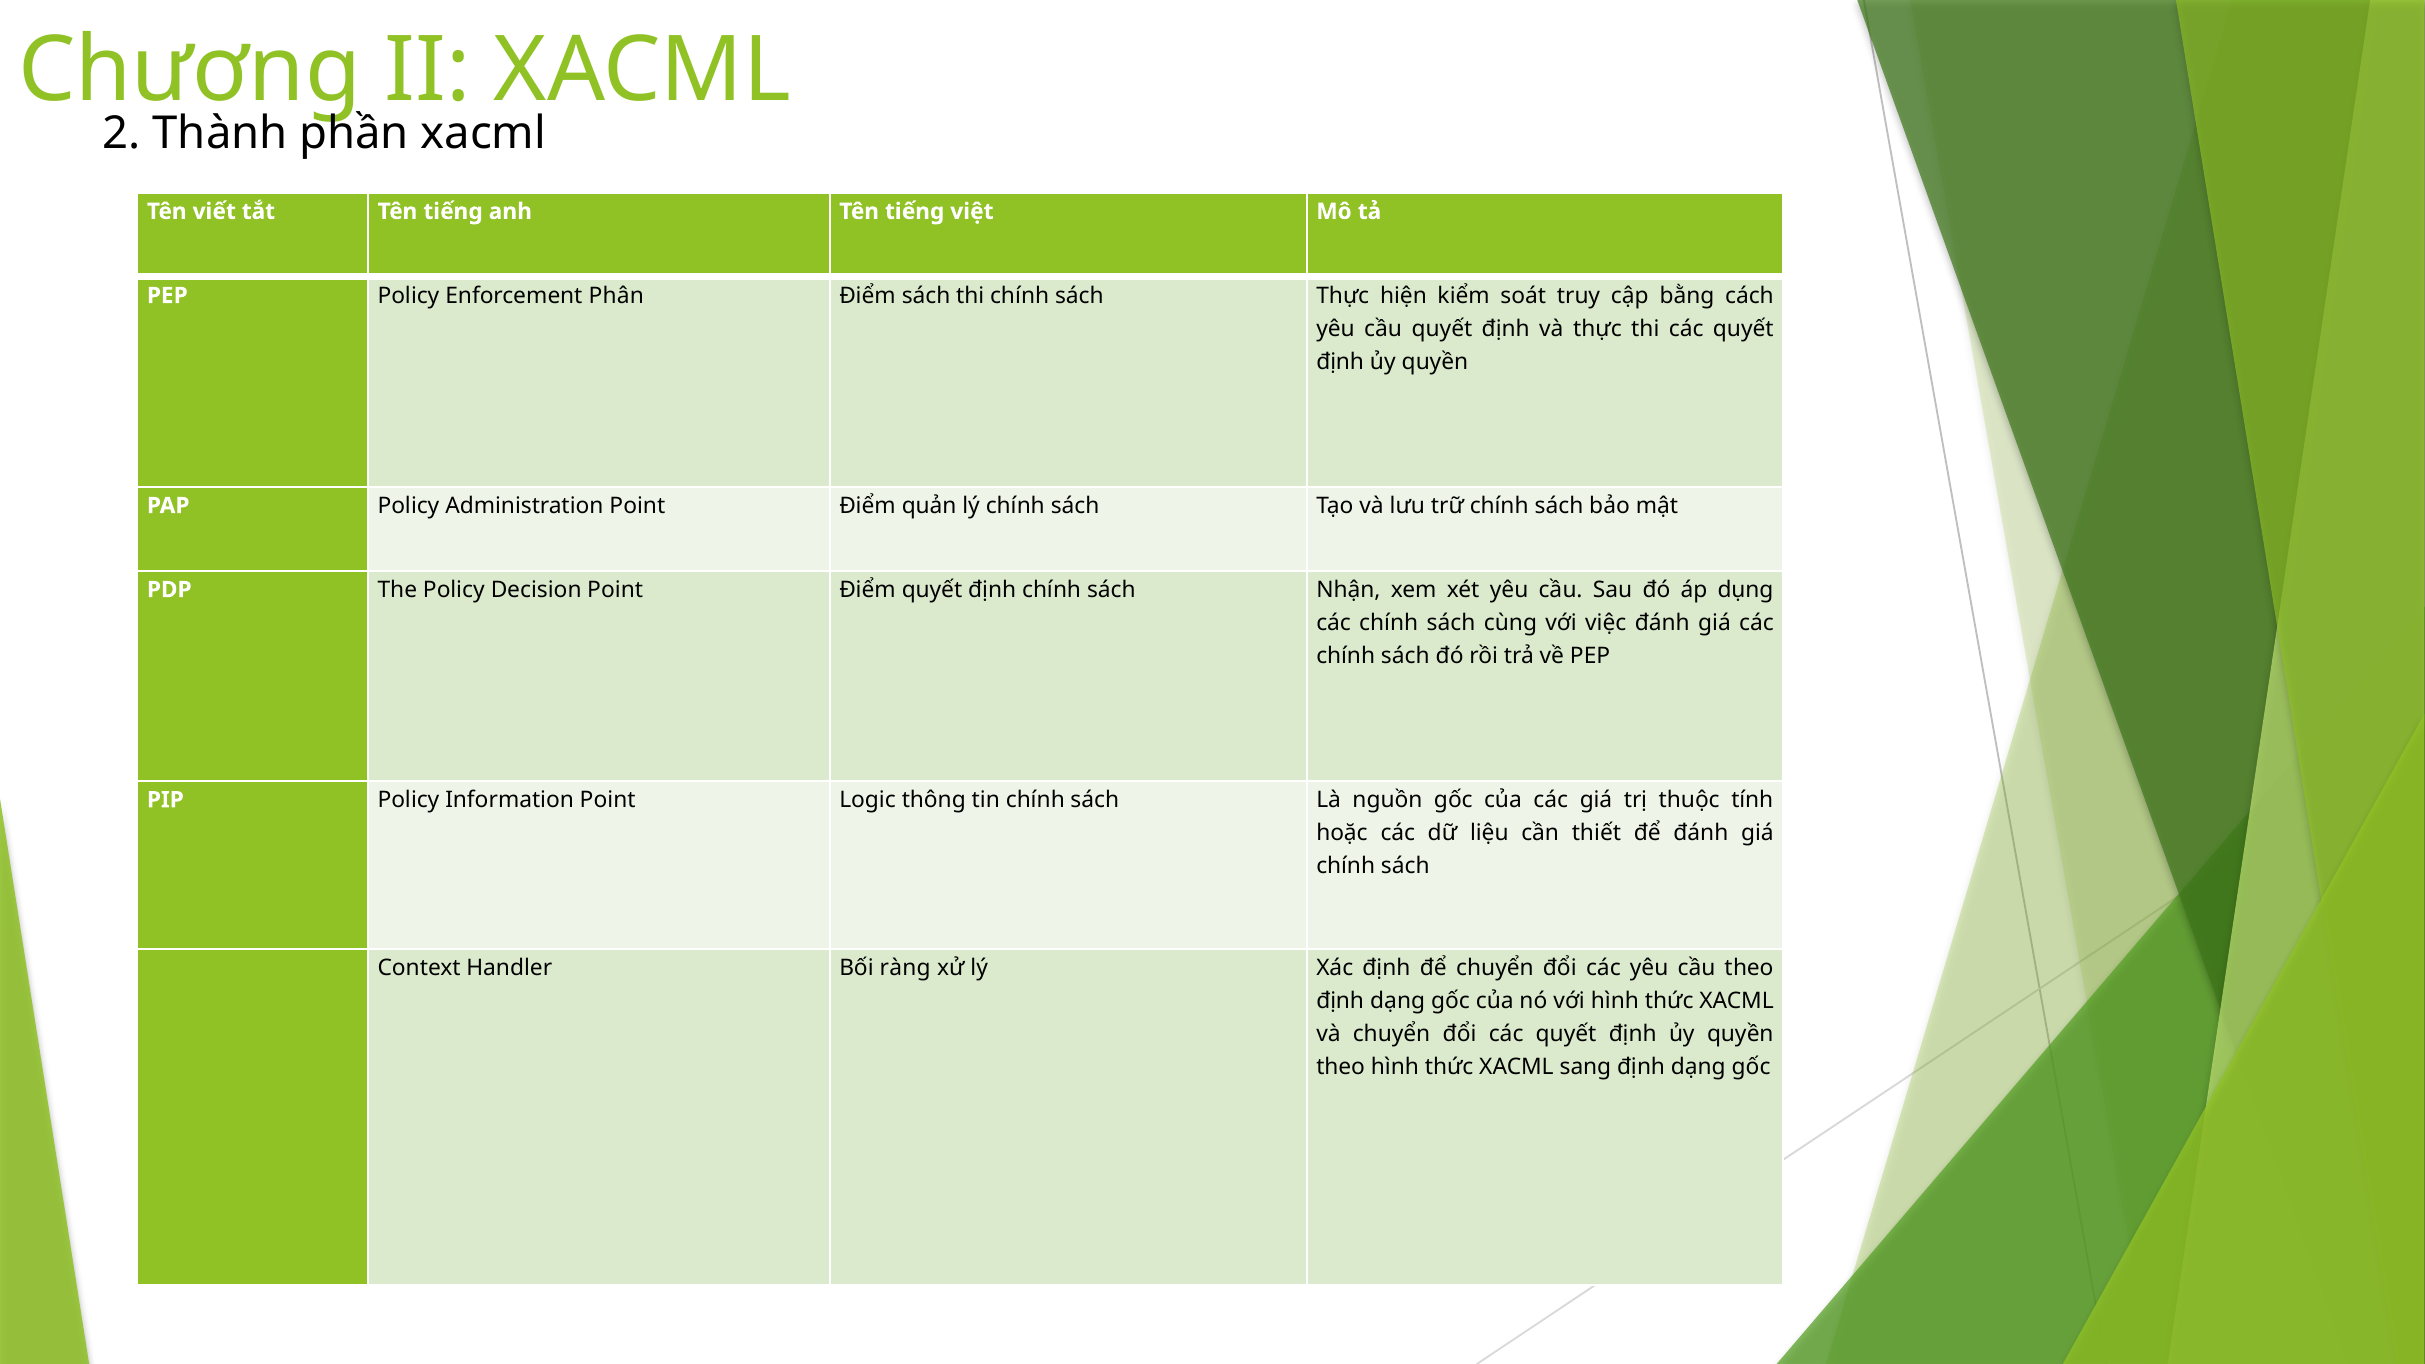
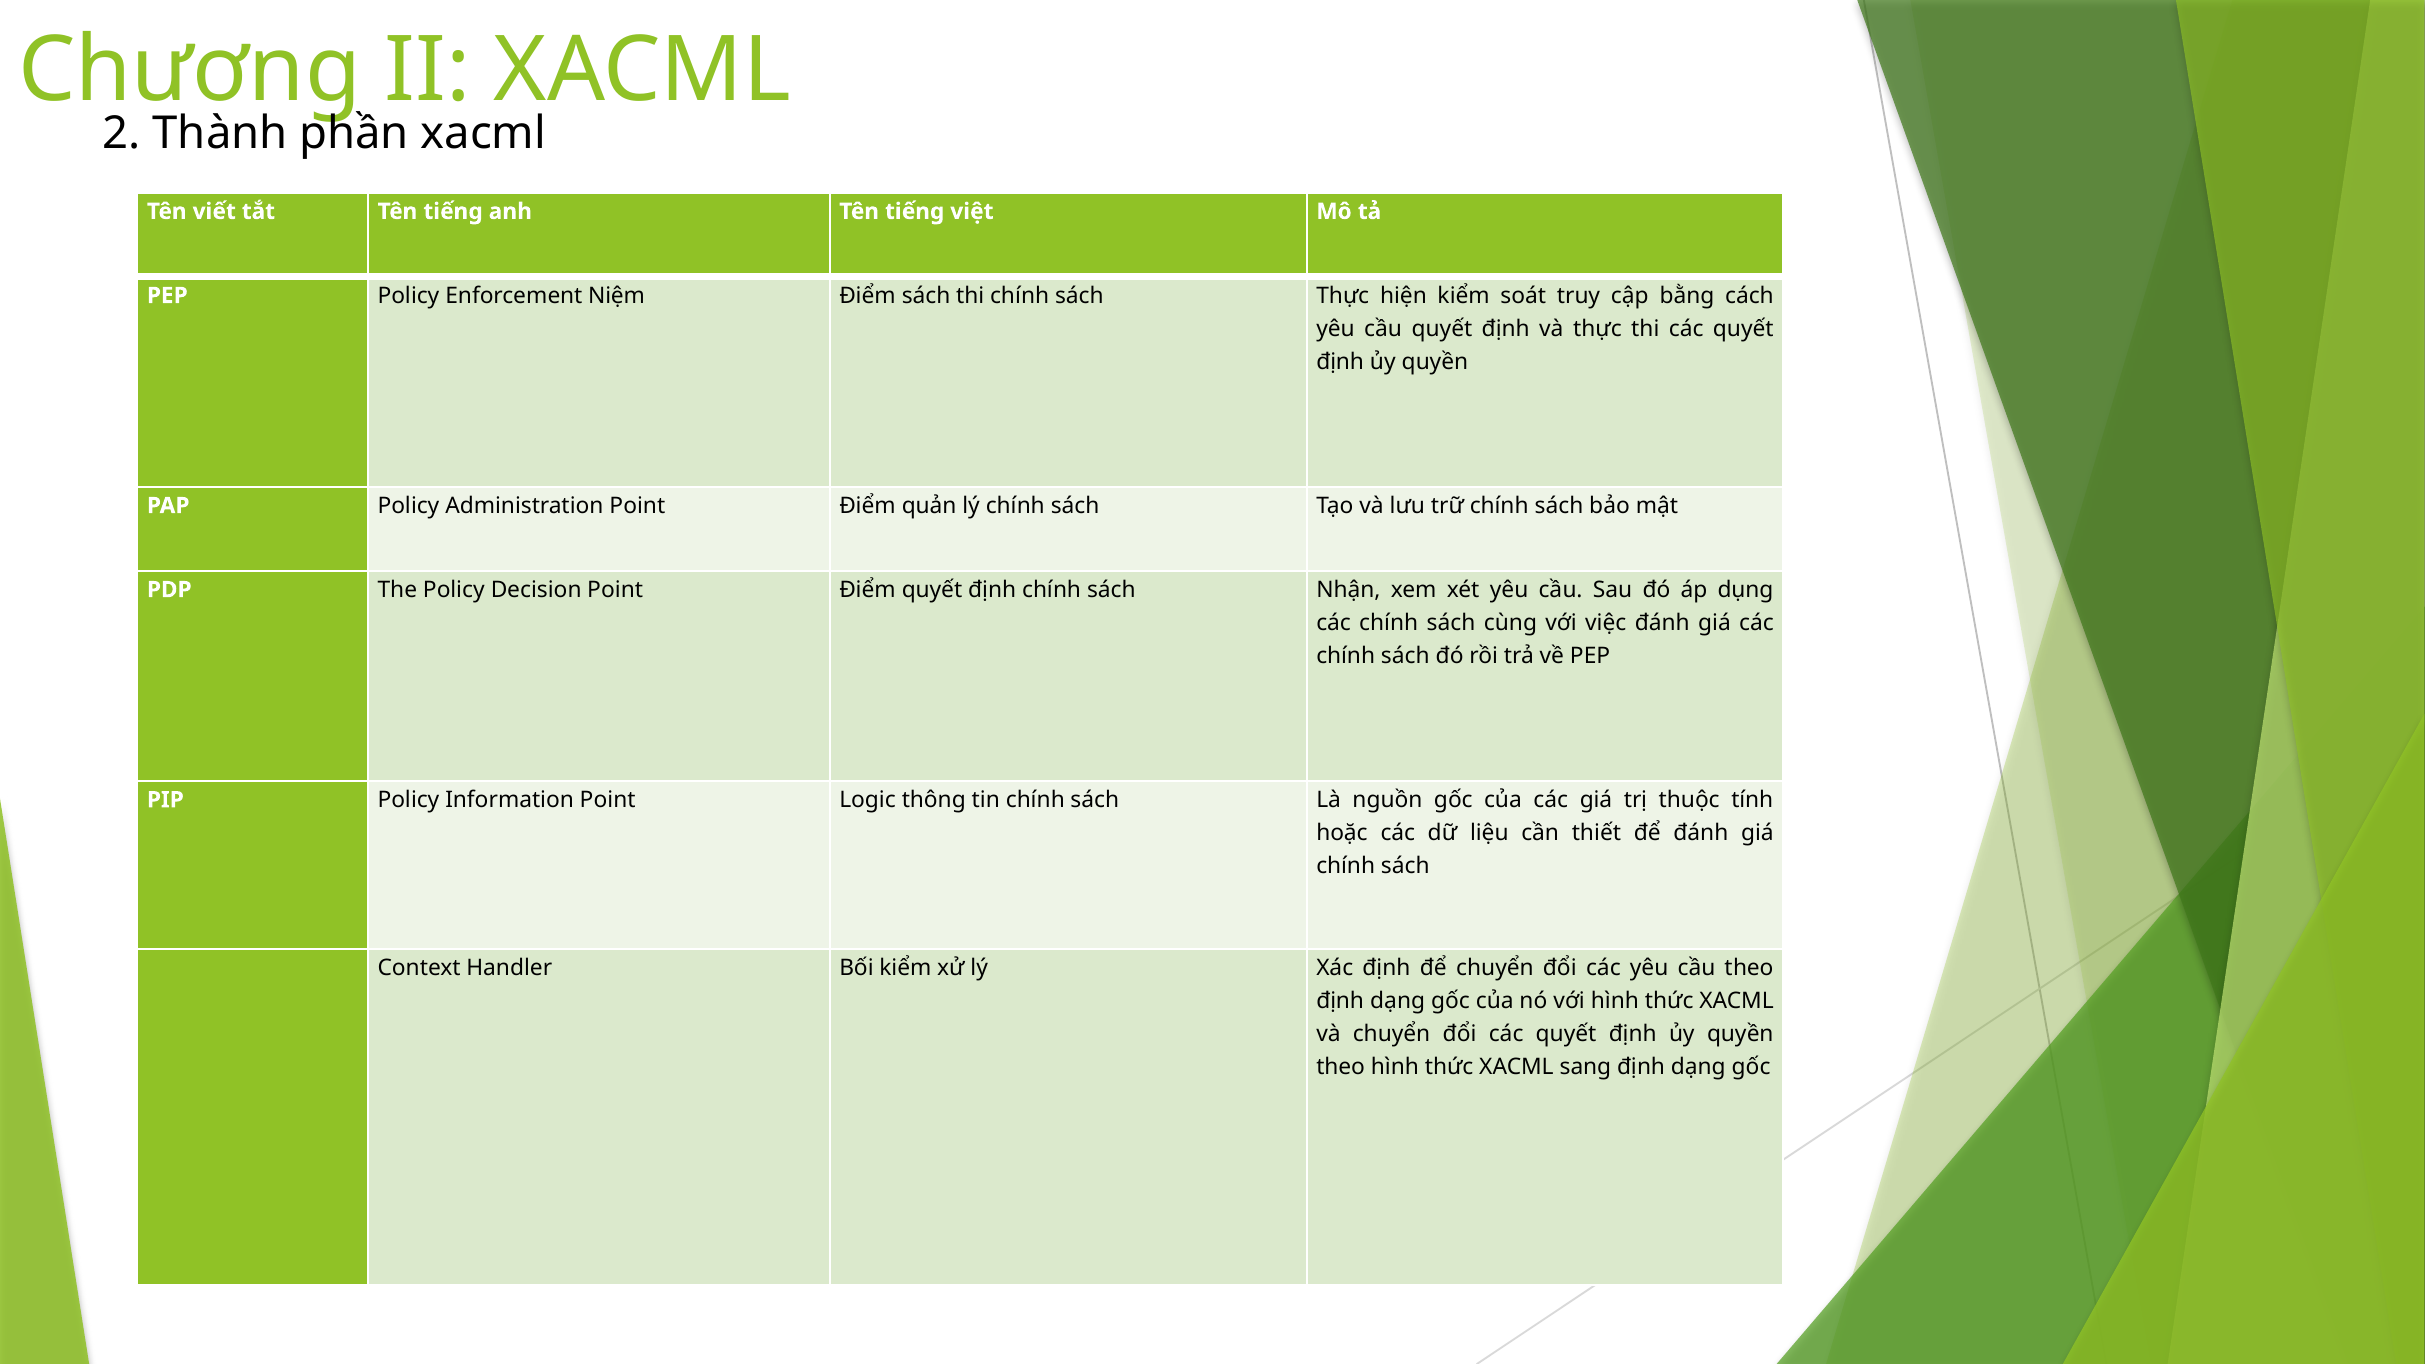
Phân: Phân -> Niệm (616, 296)
Bối ràng: ràng -> kiểm (905, 968)
